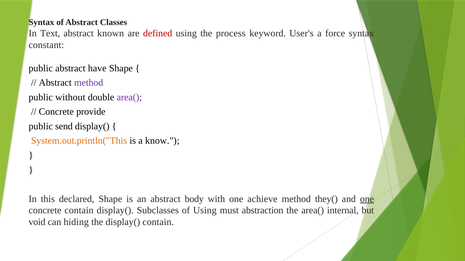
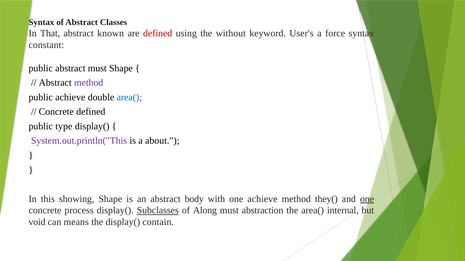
Text: Text -> That (50, 34)
process: process -> without (231, 34)
abstract have: have -> must (97, 68)
public without: without -> achieve (70, 97)
area( colour: purple -> blue (129, 97)
Concrete provide: provide -> defined (91, 112)
send: send -> type (64, 127)
System.out.println("This colour: orange -> purple (79, 141)
know: know -> about (162, 141)
declared: declared -> showing (77, 199)
concrete contain: contain -> process (79, 211)
Subclasses underline: none -> present (158, 211)
of Using: Using -> Along (205, 211)
hiding: hiding -> means (76, 223)
